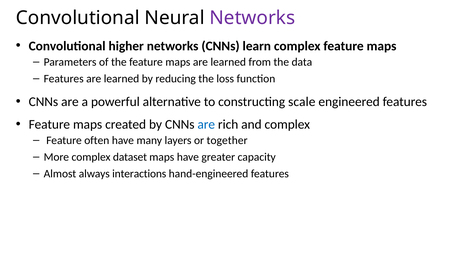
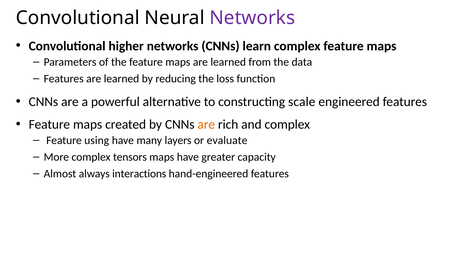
are colour: blue -> orange (206, 124)
often: often -> using (97, 141)
together: together -> evaluate (227, 141)
dataset: dataset -> tensors (130, 157)
